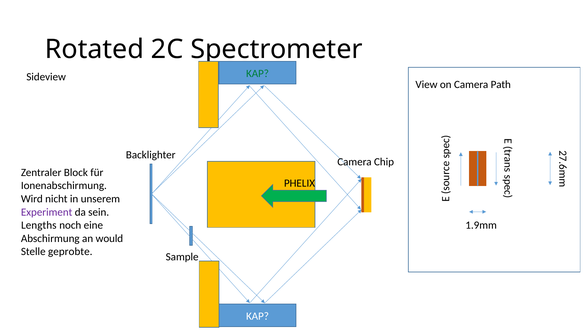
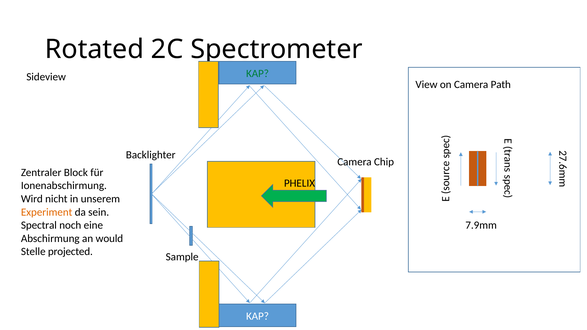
Experiment colour: purple -> orange (47, 212)
Lengths: Lengths -> Spectral (39, 225)
1.9mm: 1.9mm -> 7.9mm (481, 225)
geprobte: geprobte -> projected (70, 252)
